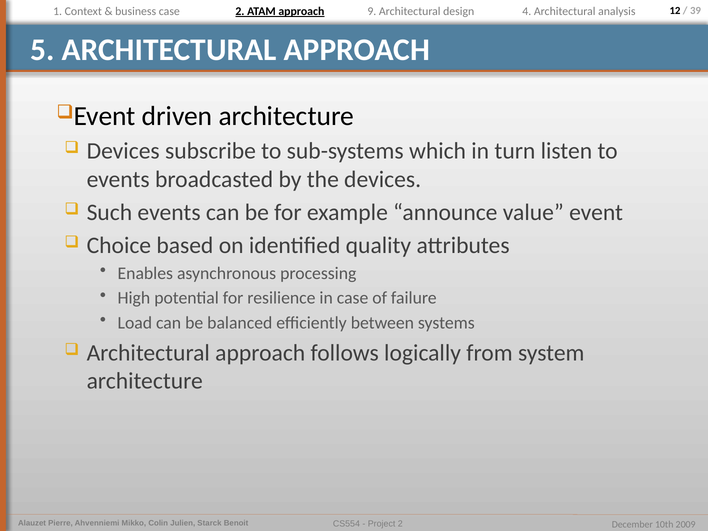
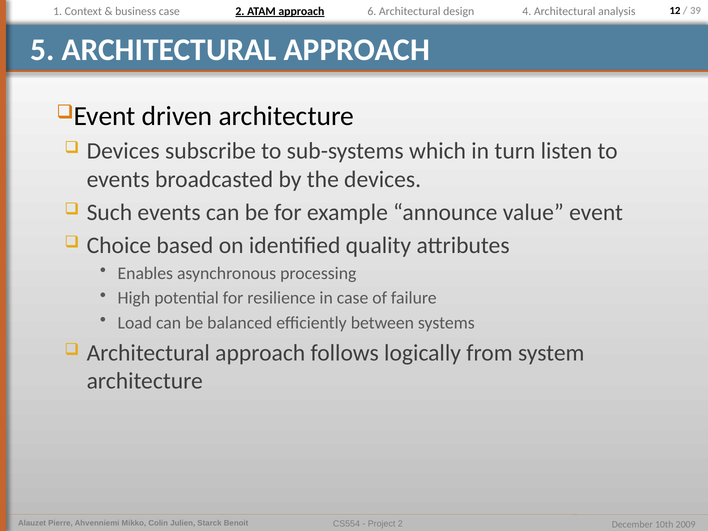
9: 9 -> 6 (372, 11)
